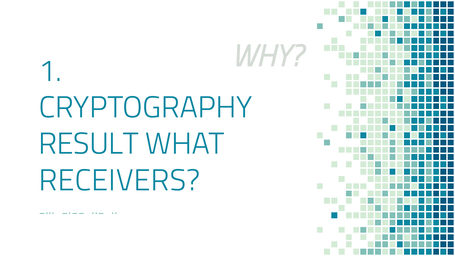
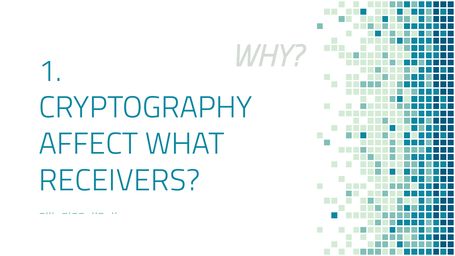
RESULT: RESULT -> AFFECT (88, 144)
